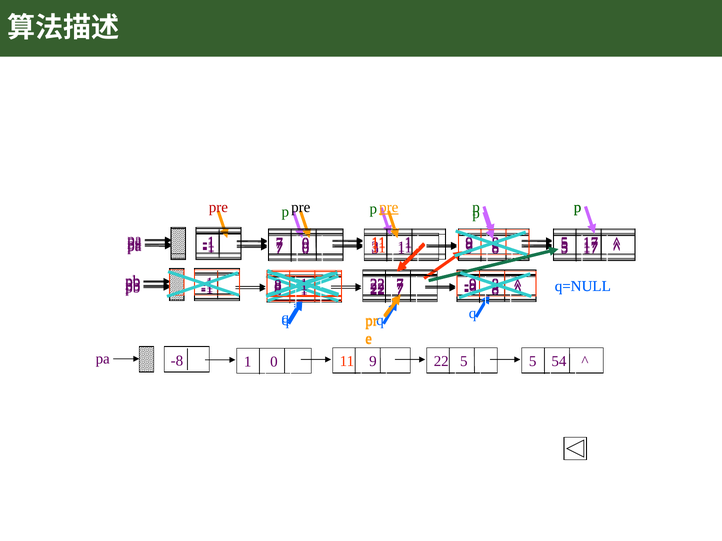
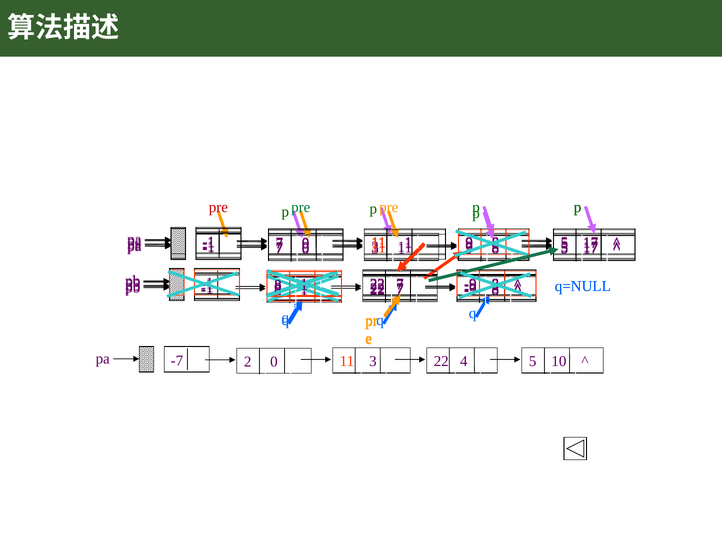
pre colour: black -> green (301, 208)
pre underline: present -> none (389, 208)
pa 1: 1 -> 2 (248, 362)
11 9: 9 -> 3 (373, 362)
22 5: 5 -> 4 (464, 362)
54: 54 -> 10 (559, 362)
-8: -8 -> -7 (177, 361)
